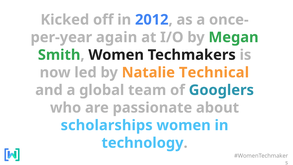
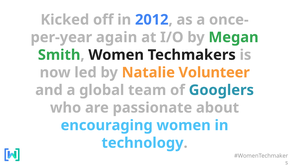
Technical: Technical -> Volunteer (214, 72)
scholarships: scholarships -> encouraging (107, 125)
